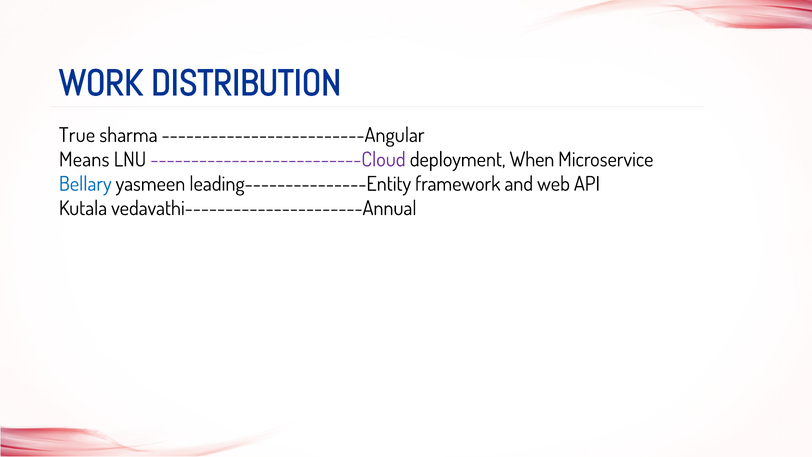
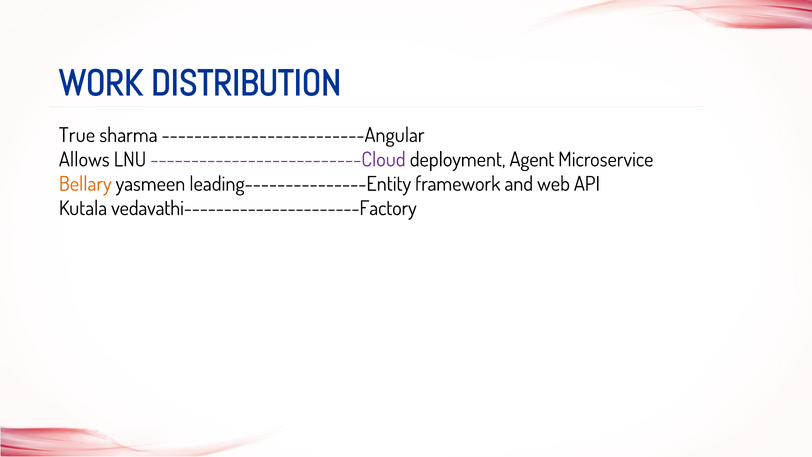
Means: Means -> Allows (84, 160)
When: When -> Agent (532, 160)
Bellary colour: blue -> orange (85, 184)
vedavathi----------------------Annual: vedavathi----------------------Annual -> vedavathi----------------------Factory (264, 208)
